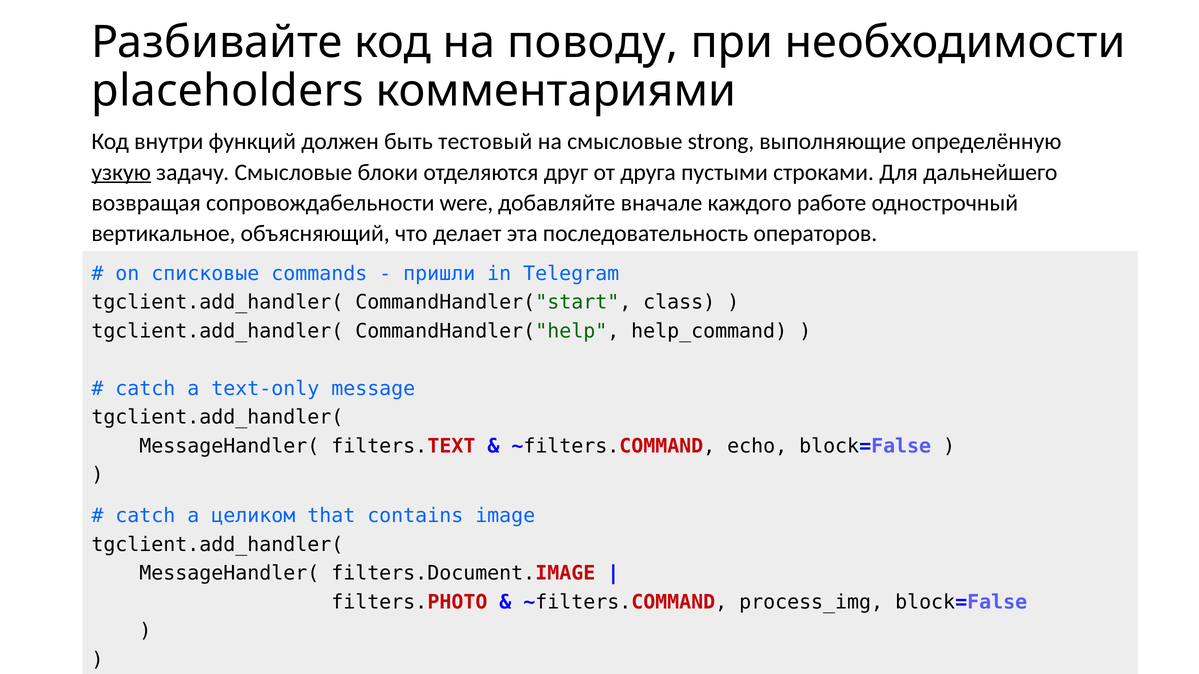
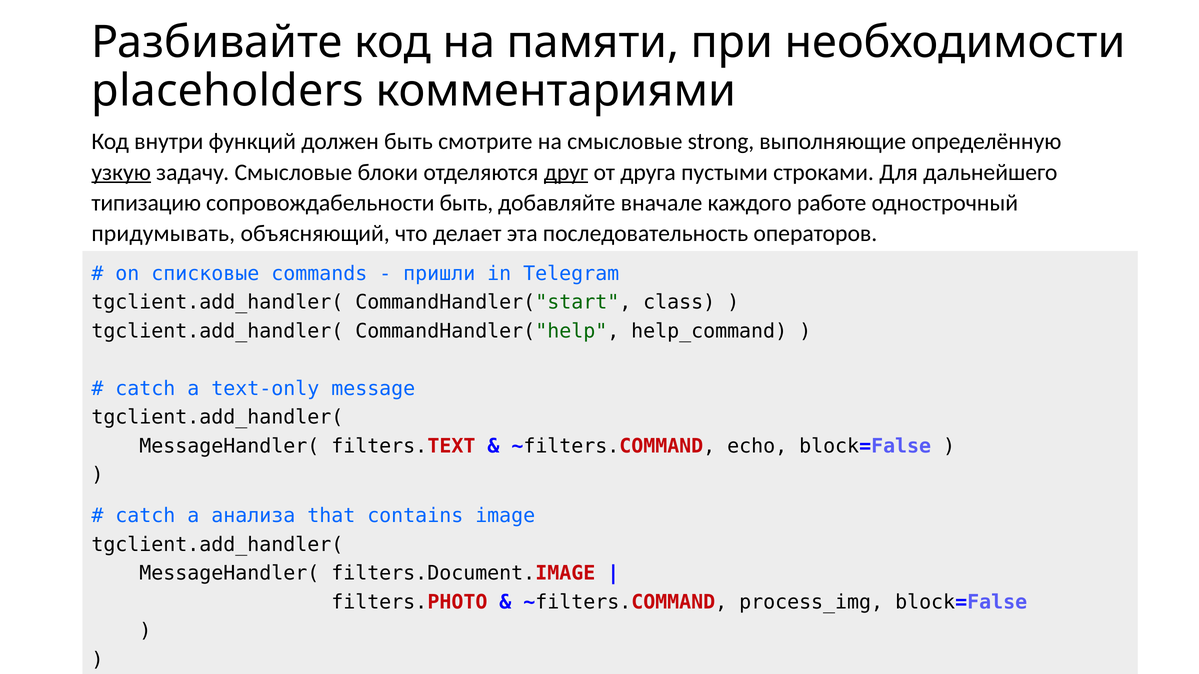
поводу: поводу -> памяти (593, 43)
тестовый: тестовый -> смотрите (485, 142)
друг underline: none -> present (566, 172)
возвращая: возвращая -> типизацию (146, 203)
сопровождабельности were: were -> быть (466, 203)
вертикальное: вертикальное -> придумывать (163, 234)
целиком: целиком -> анализа (253, 516)
